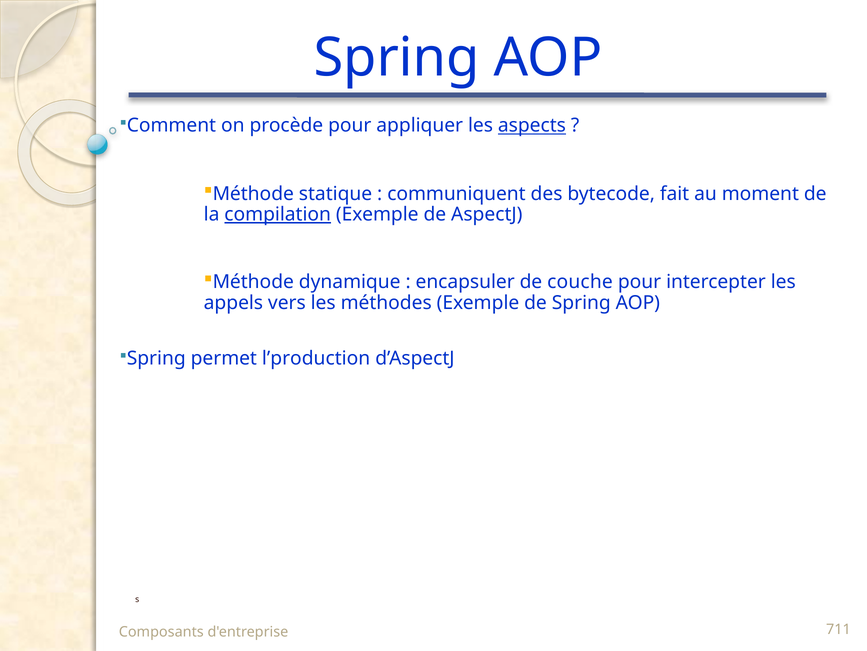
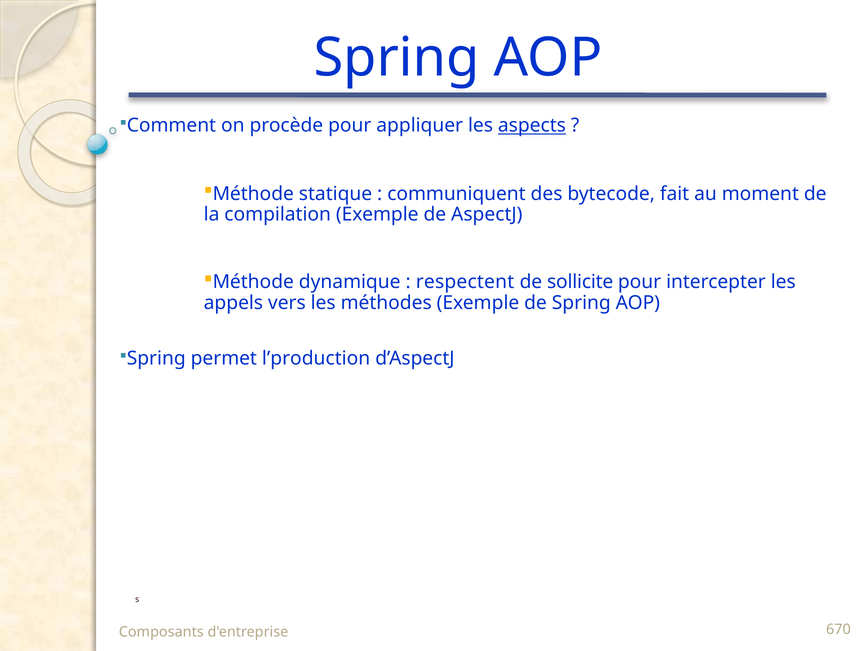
compilation underline: present -> none (278, 214)
encapsuler: encapsuler -> respectent (465, 282)
couche: couche -> sollicite (580, 282)
711: 711 -> 670 (838, 629)
